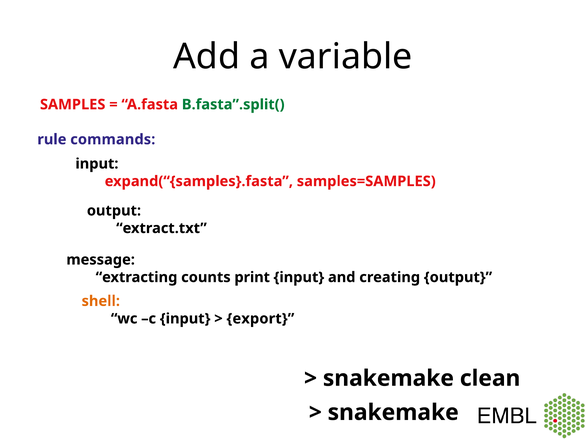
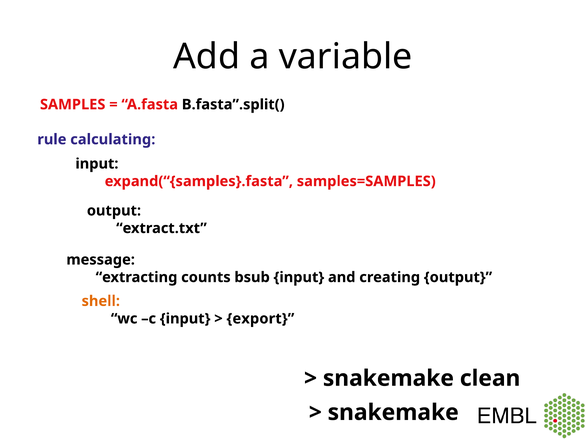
B.fasta”.split( colour: green -> black (233, 105)
commands: commands -> calculating (113, 140)
print: print -> bsub (252, 278)
